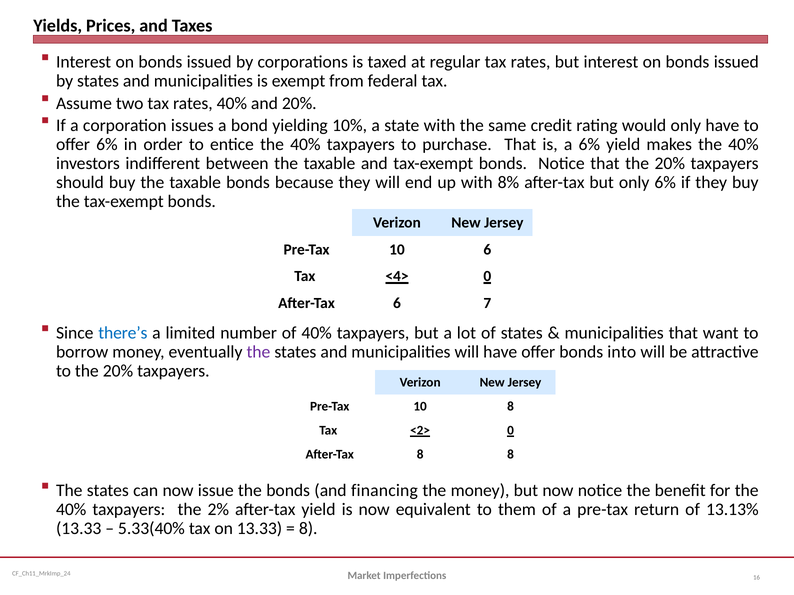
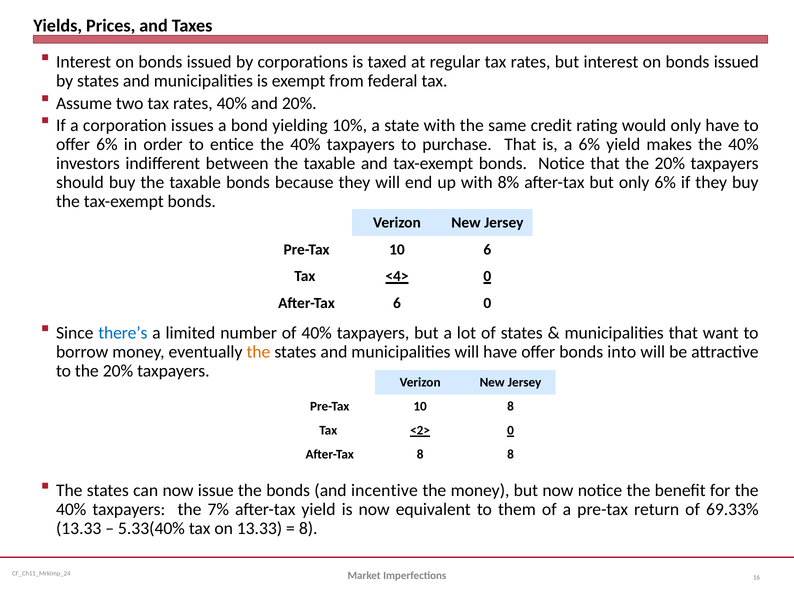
6 7: 7 -> 0 (487, 303)
the colour: purple -> orange (258, 352)
financing: financing -> incentive (384, 491)
2%: 2% -> 7% (218, 510)
13.13%: 13.13% -> 69.33% (732, 510)
